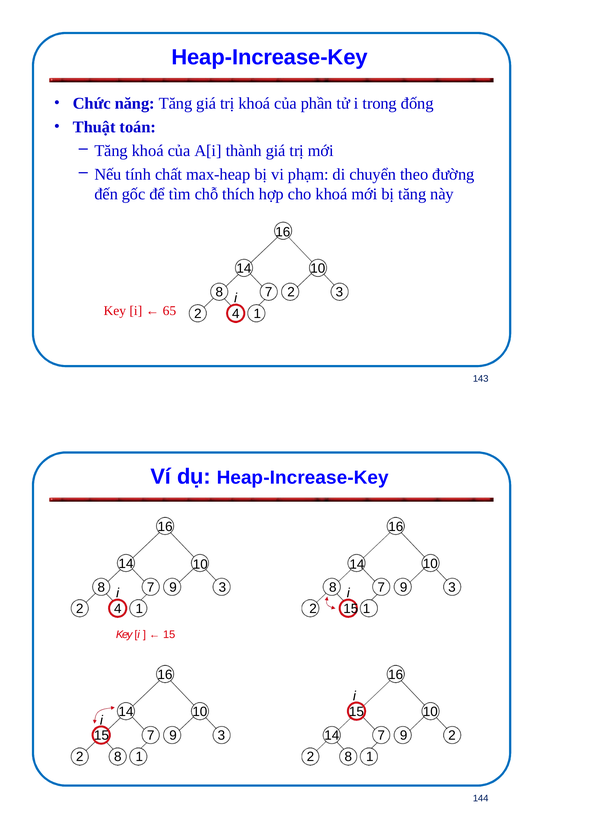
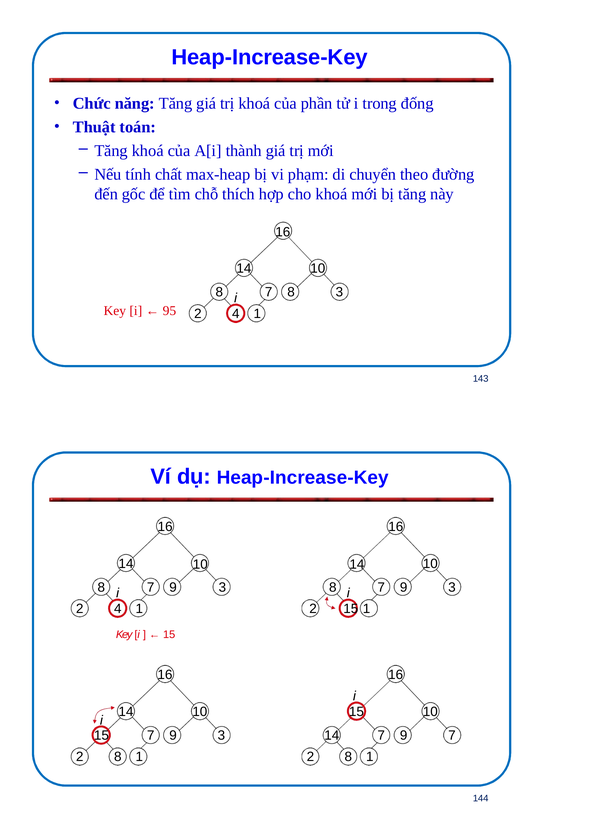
7 2: 2 -> 8 (291, 292)
65: 65 -> 95 (169, 311)
9 2: 2 -> 7 (452, 736)
